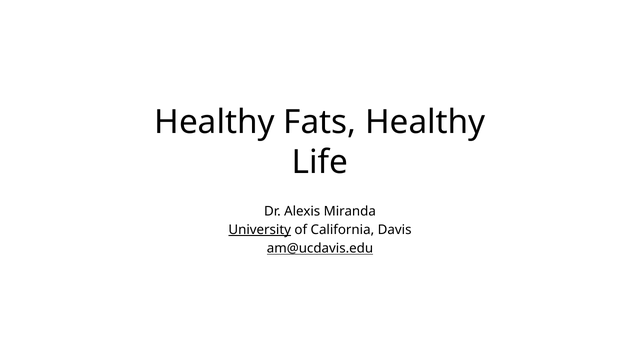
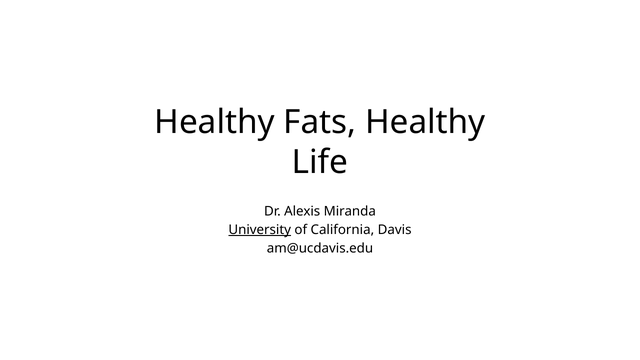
am@ucdavis.edu underline: present -> none (320, 248)
